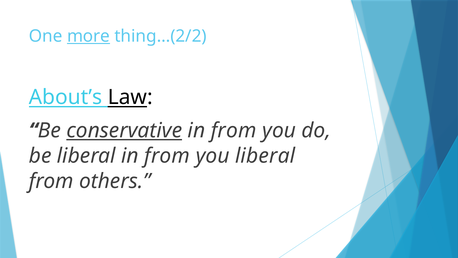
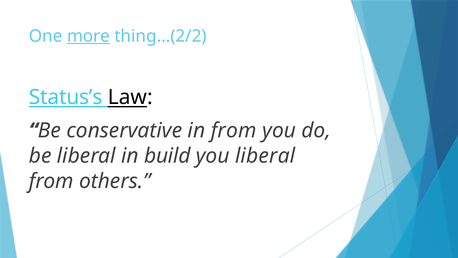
About’s: About’s -> Status’s (66, 97)
conservative underline: present -> none (124, 130)
liberal in from: from -> build (167, 156)
